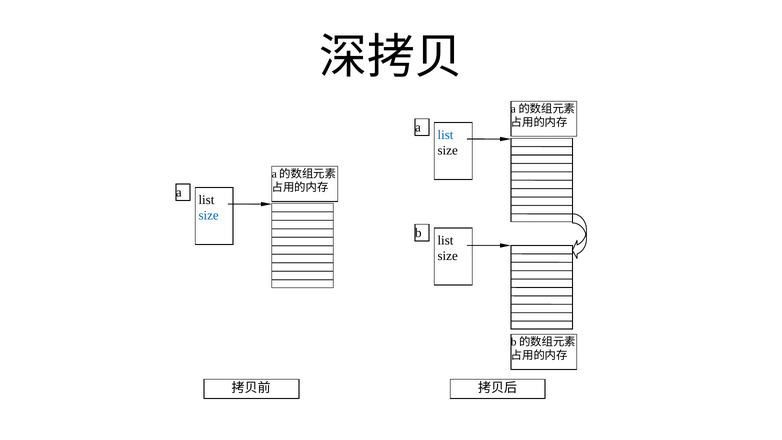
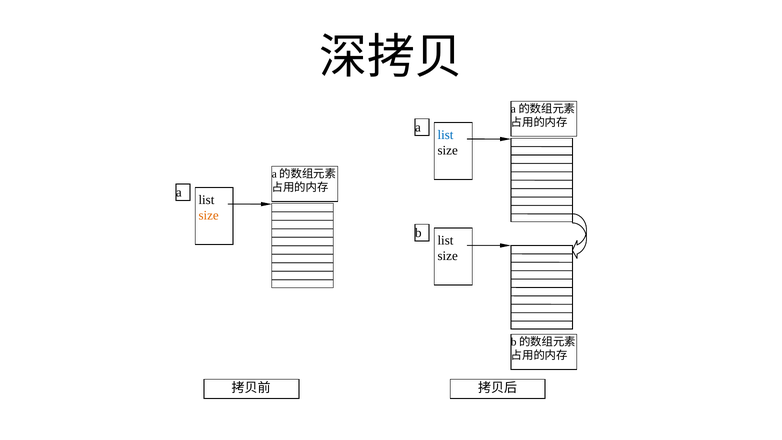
size colour: blue -> orange (209, 216)
